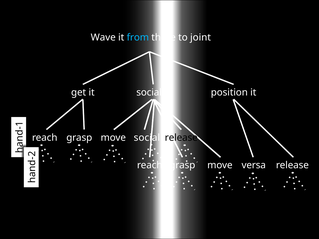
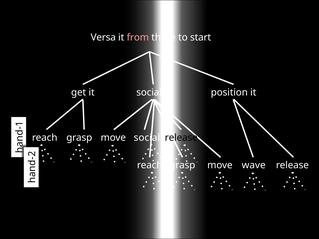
Wave: Wave -> Versa (103, 37)
from colour: light blue -> pink (138, 37)
joint: joint -> start (201, 37)
versa: versa -> wave (254, 165)
